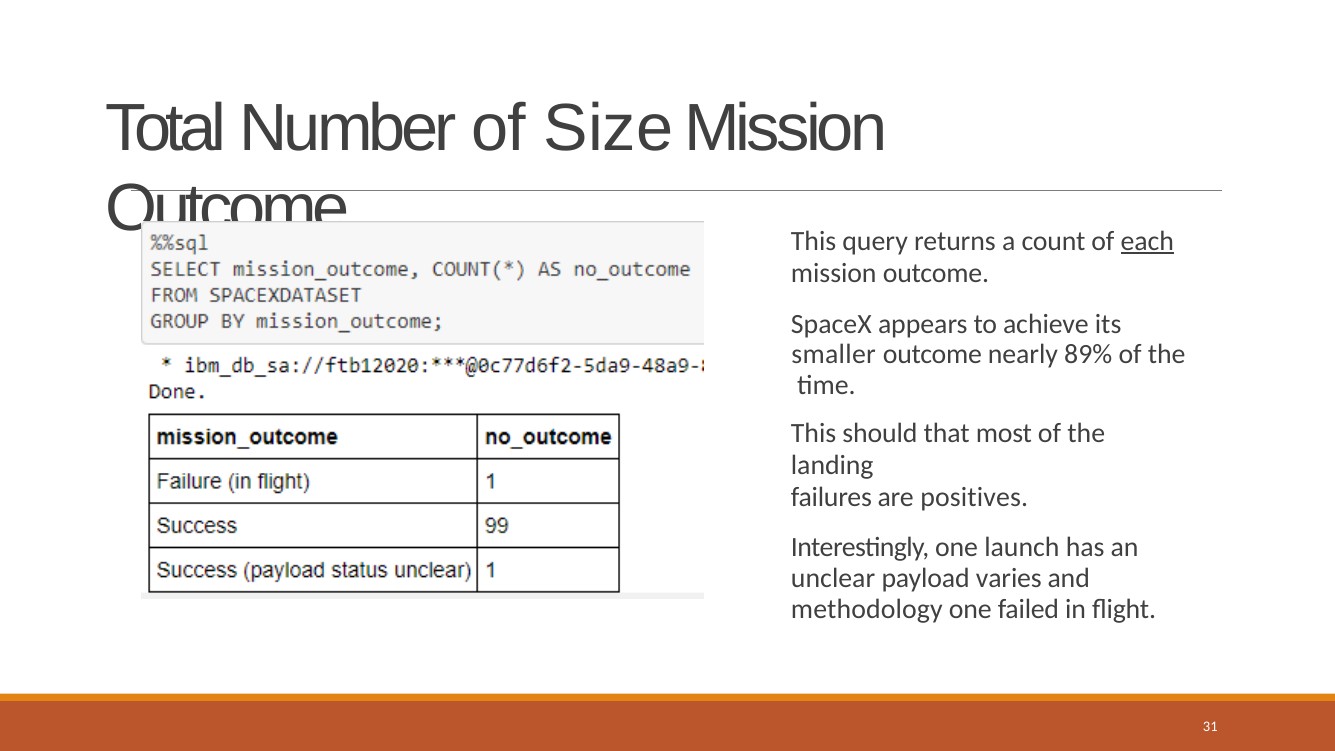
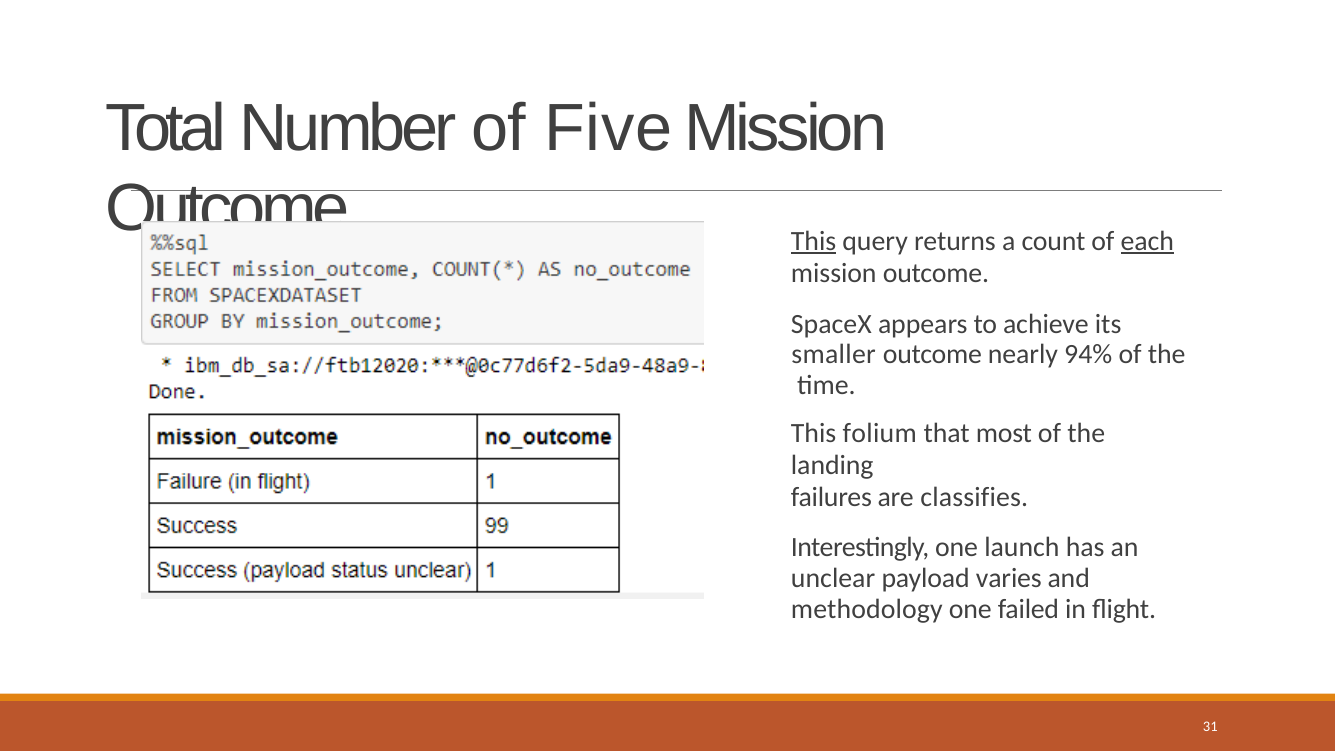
Size: Size -> Five (608, 128)
This underline: none -> present (814, 241)
89%: 89% -> 94% (1088, 354)
should: should -> folium (880, 433)
positives: positives -> classifies (974, 497)
